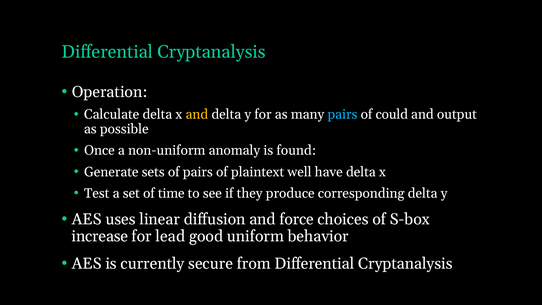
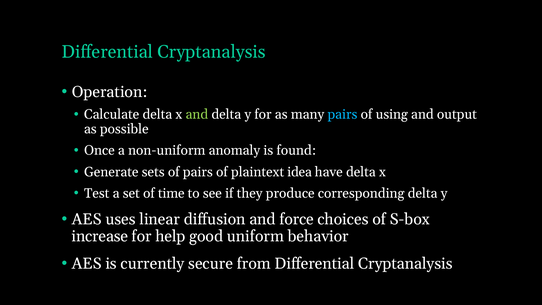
and colour: yellow -> light green (197, 114)
could: could -> using (392, 114)
well: well -> idea (300, 172)
lead: lead -> help (170, 236)
